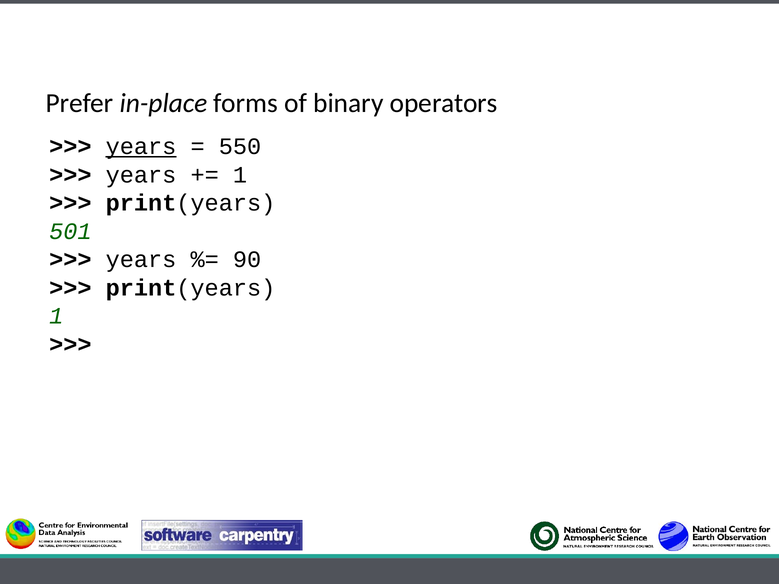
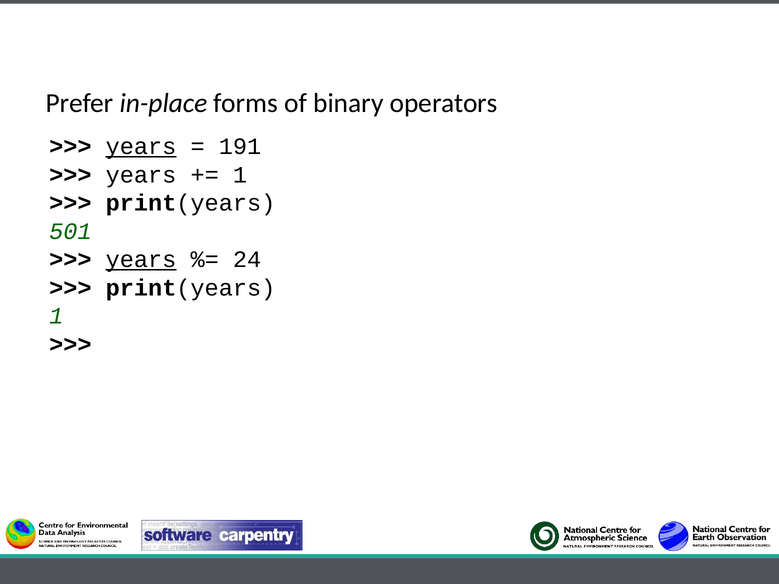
550: 550 -> 191 (240, 147)
years underline: none -> present (141, 260)
90: 90 -> 24 (247, 260)
